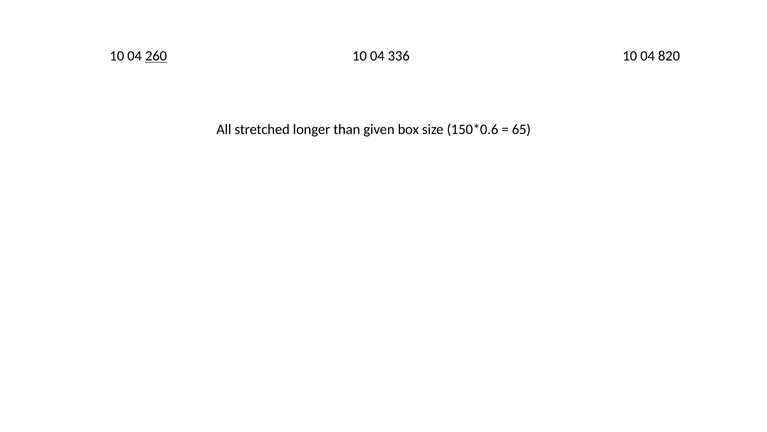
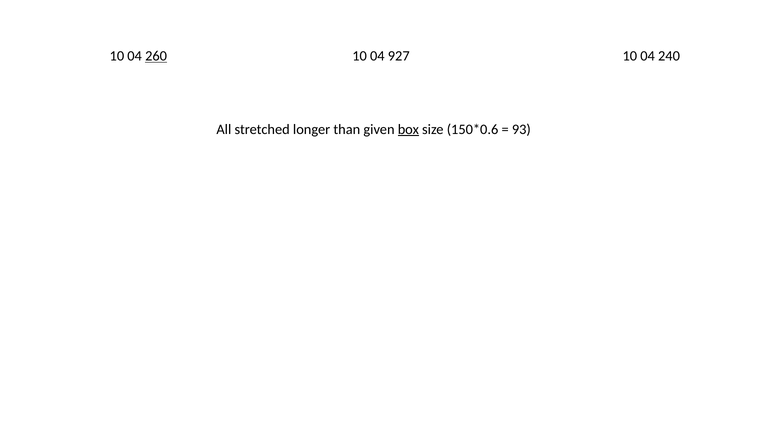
336: 336 -> 927 (399, 56)
820: 820 -> 240 (669, 56)
box underline: none -> present (408, 129)
65: 65 -> 93 (521, 129)
